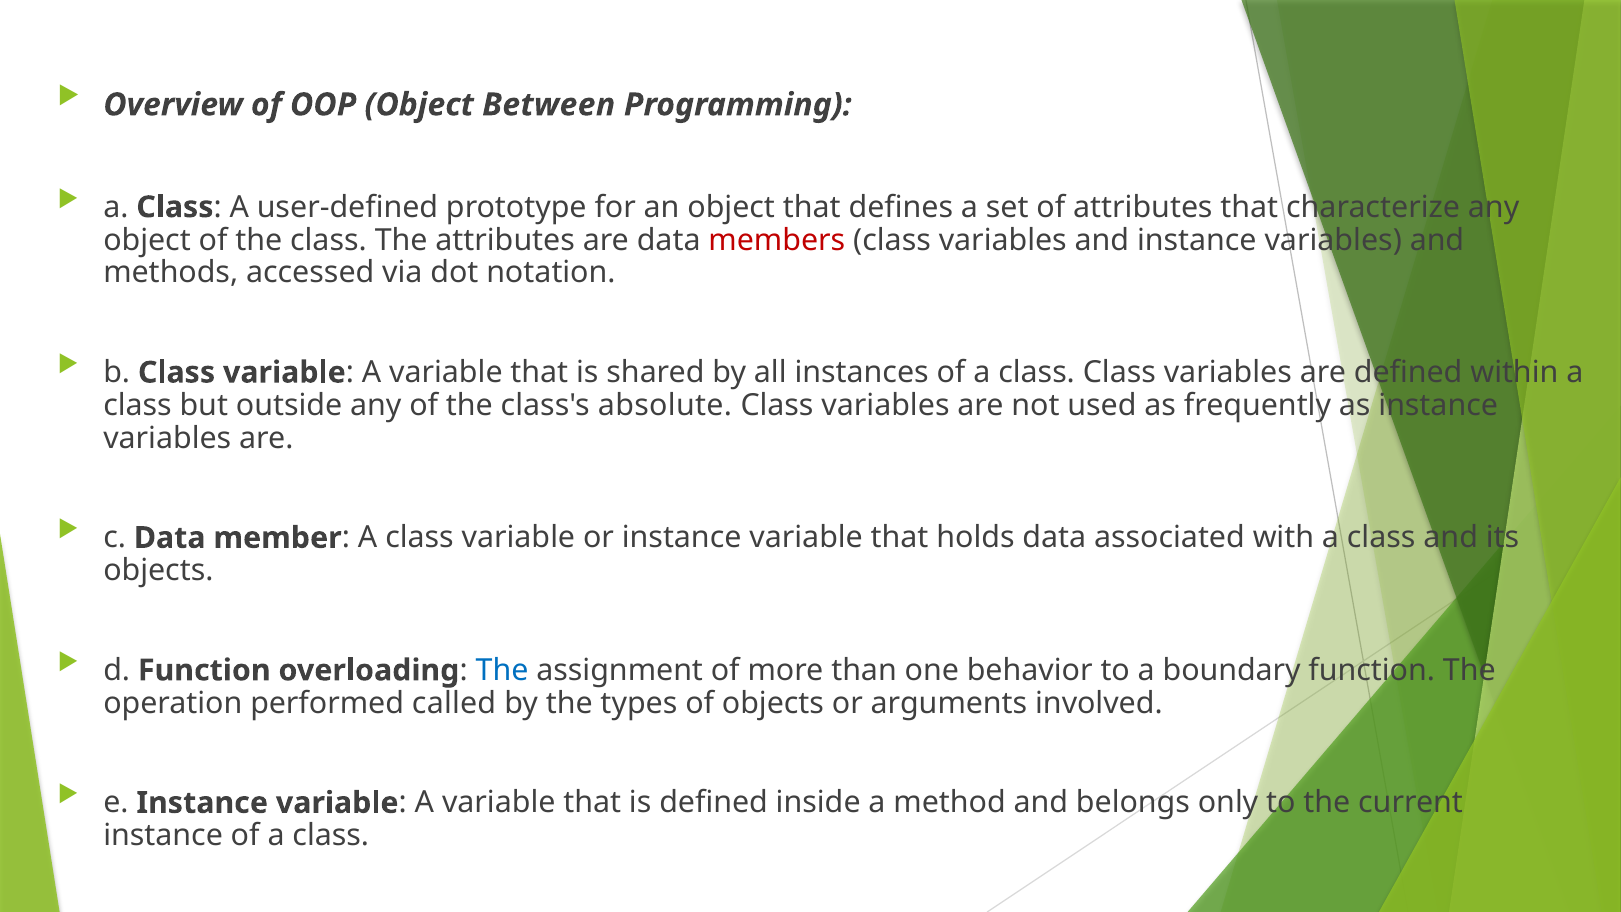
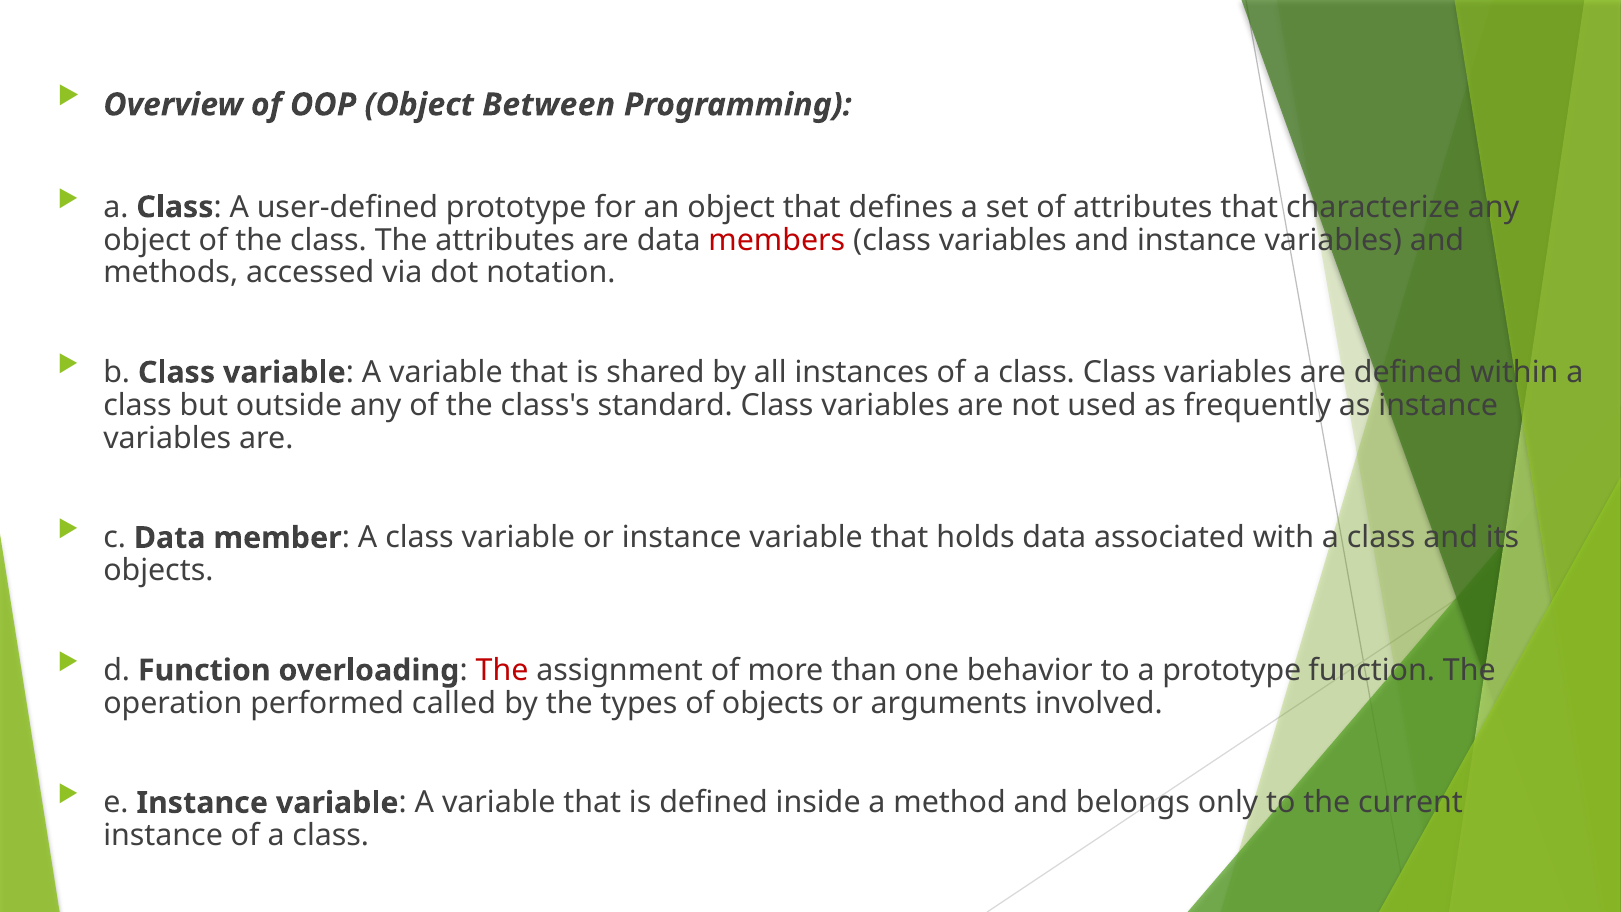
absolute: absolute -> standard (665, 405)
The colour: blue -> red (502, 670)
a boundary: boundary -> prototype (1232, 670)
